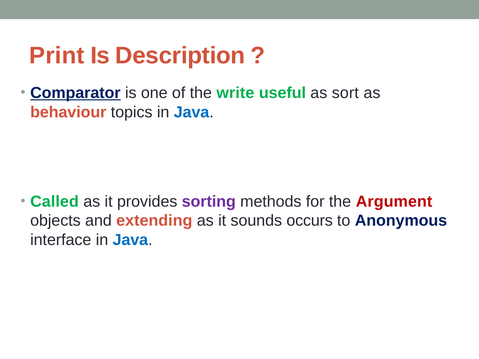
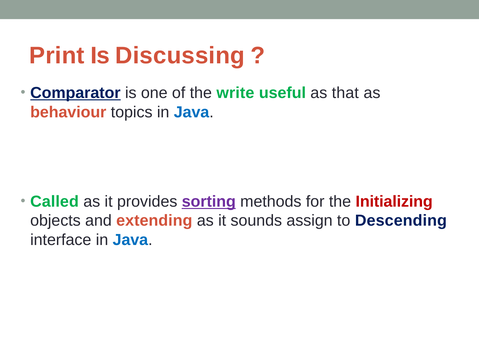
Description: Description -> Discussing (180, 56)
sort: sort -> that (345, 93)
sorting underline: none -> present (209, 202)
Argument: Argument -> Initializing (394, 202)
occurs: occurs -> assign (310, 221)
Anonymous: Anonymous -> Descending (401, 221)
